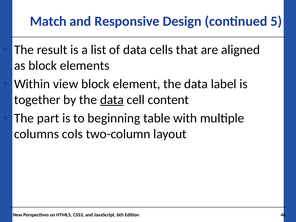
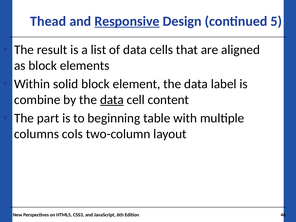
Match: Match -> Thead (48, 21)
Responsive underline: none -> present (127, 21)
view: view -> solid (66, 84)
together: together -> combine (37, 100)
